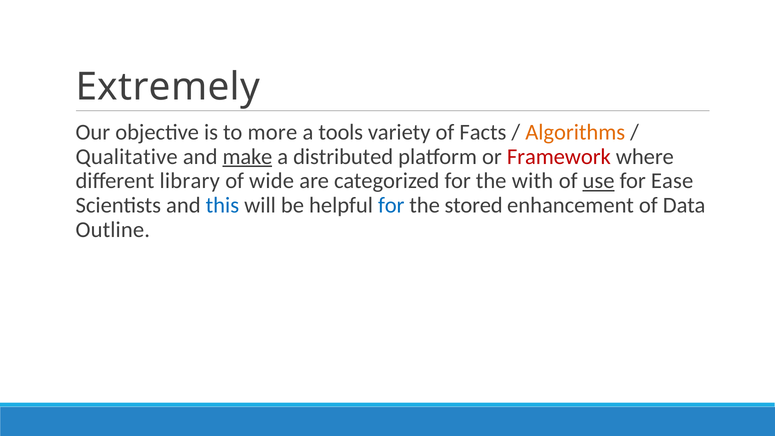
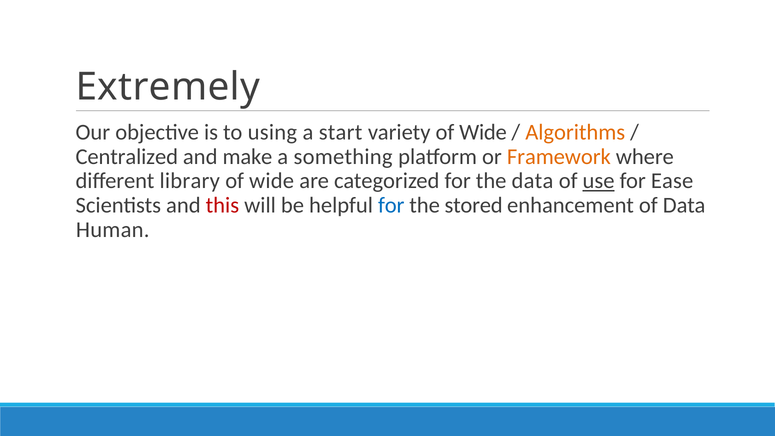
more: more -> using (272, 132)
tools: tools -> start (341, 132)
variety of Facts: Facts -> Wide (483, 132)
Qualitative: Qualitative -> Centralized (127, 157)
make underline: present -> none (247, 157)
distributed: distributed -> something (343, 157)
Framework colour: red -> orange (559, 157)
the with: with -> data (532, 181)
this colour: blue -> red (222, 205)
Outline: Outline -> Human (113, 230)
